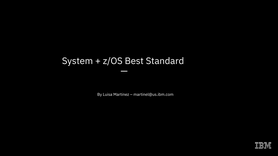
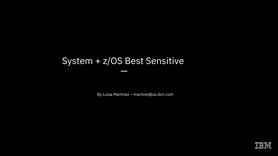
Standard: Standard -> Sensitive (165, 61)
